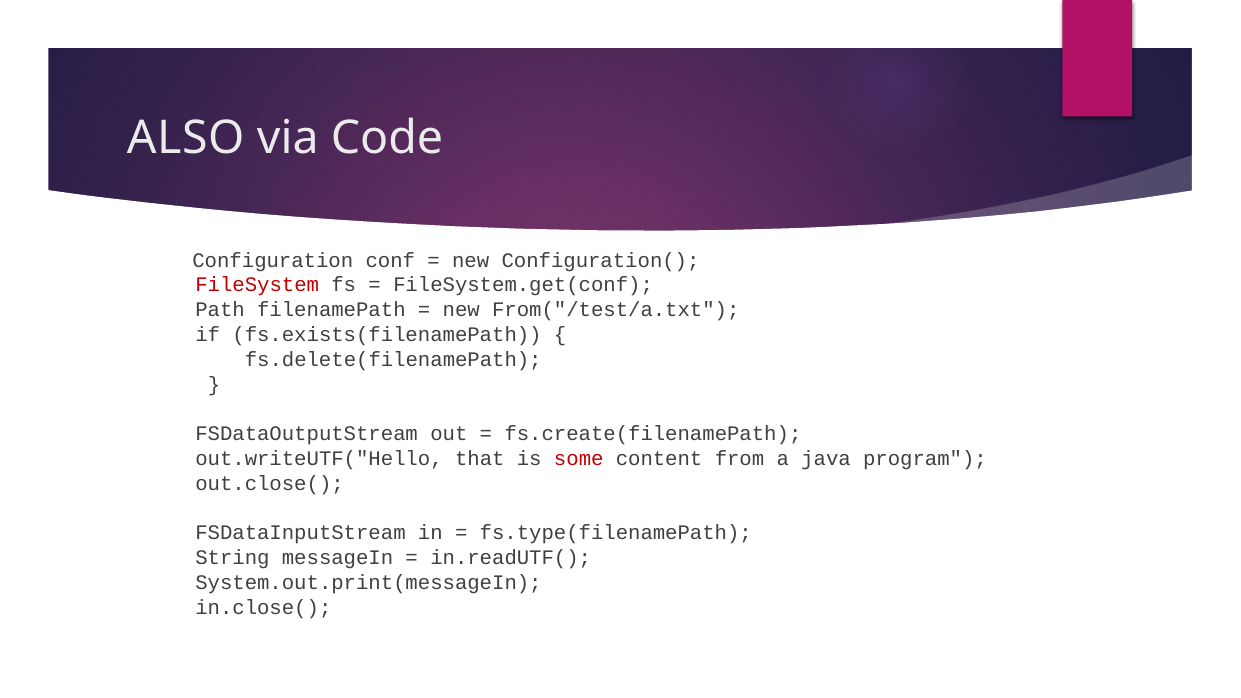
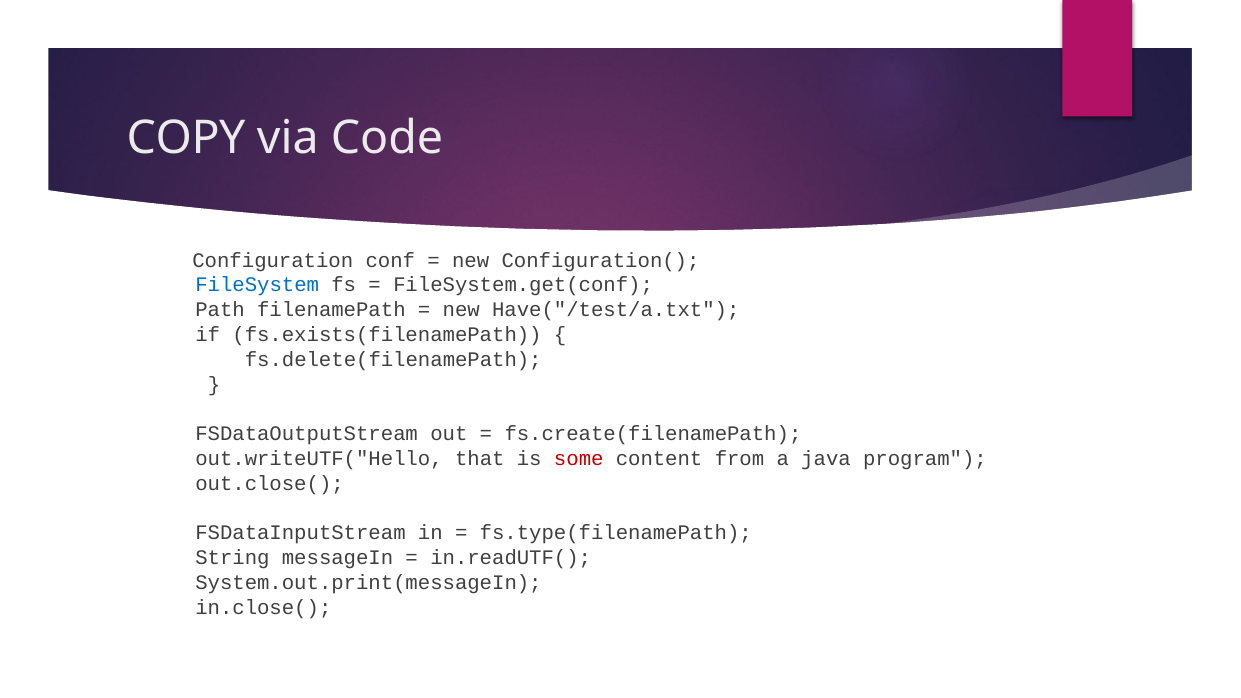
ALSO: ALSO -> COPY (186, 138)
FileSystem colour: red -> blue (257, 285)
From("/test/a.txt: From("/test/a.txt -> Have("/test/a.txt (616, 310)
